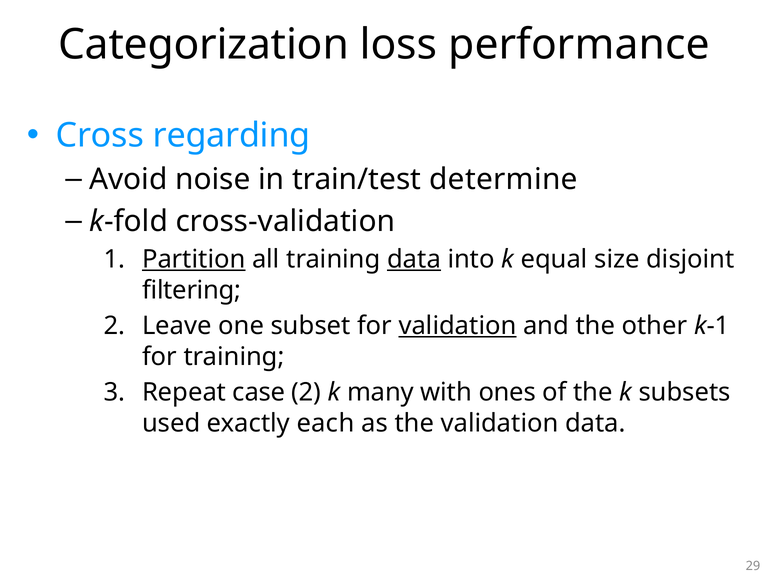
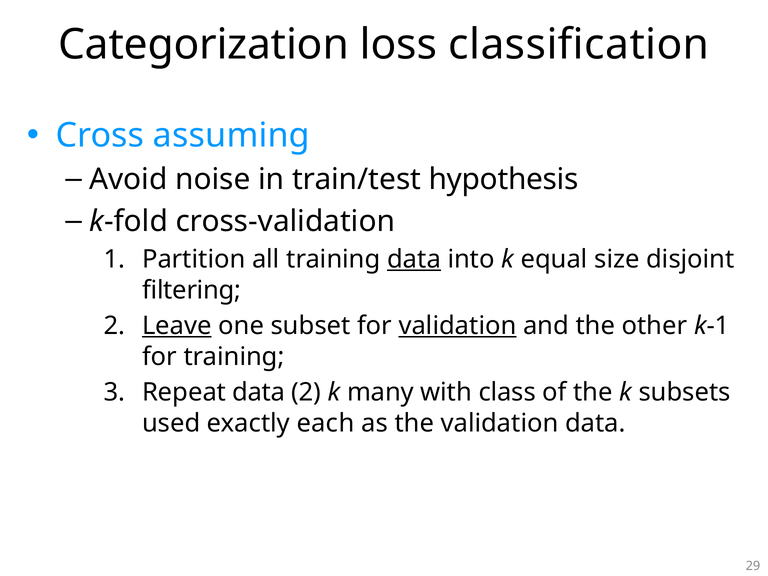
performance: performance -> classification (579, 45)
regarding: regarding -> assuming (231, 136)
determine: determine -> hypothesis (504, 180)
Partition underline: present -> none (194, 259)
Leave underline: none -> present (177, 326)
Repeat case: case -> data (259, 393)
ones: ones -> class (507, 393)
